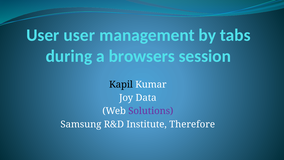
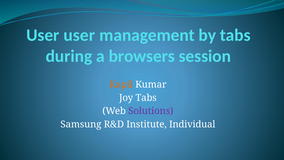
Kapil colour: black -> orange (121, 84)
Joy Data: Data -> Tabs (146, 98)
Therefore: Therefore -> Individual (192, 124)
